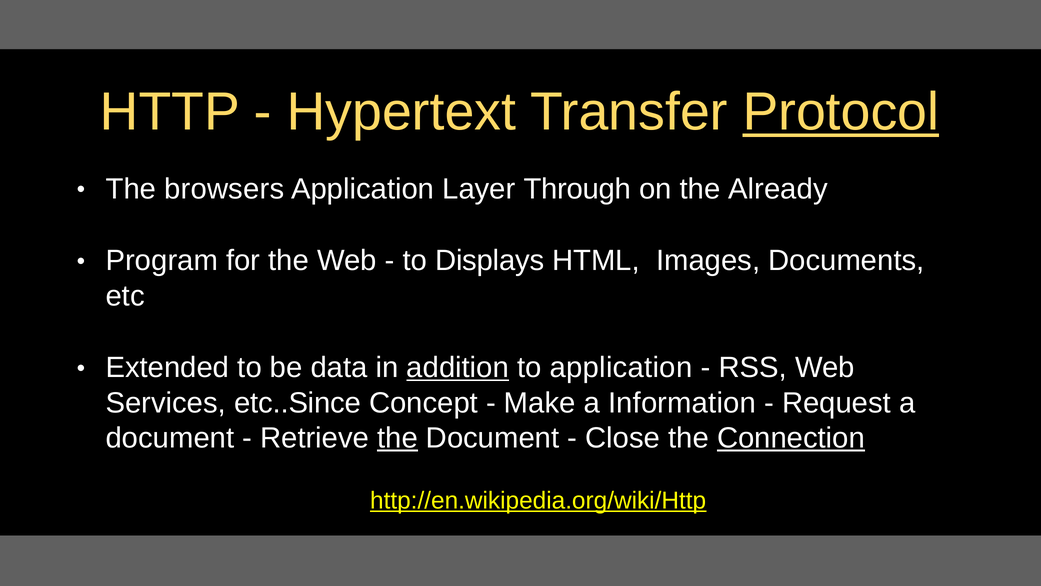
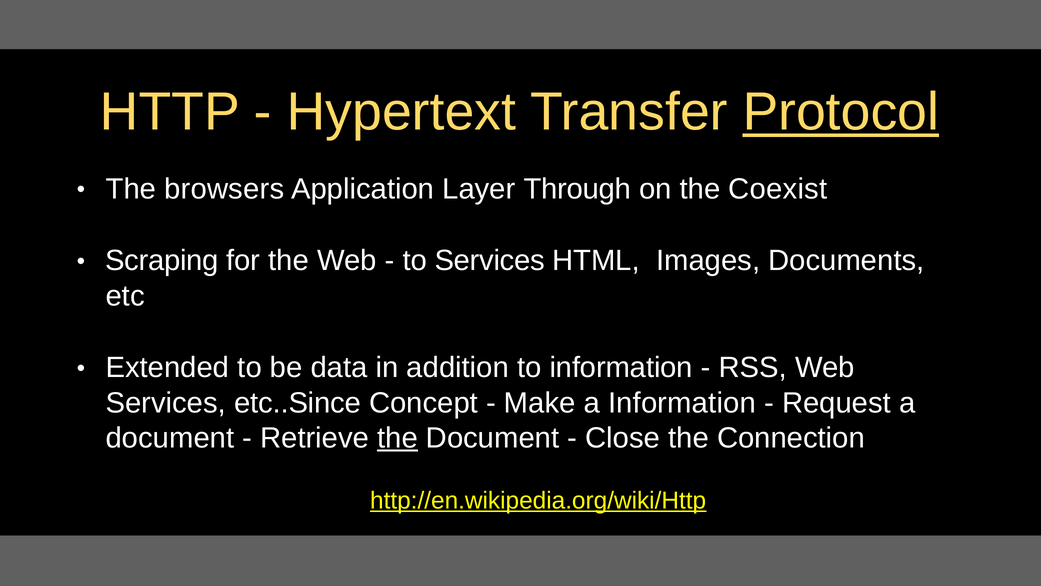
Already: Already -> Coexist (778, 189)
Program: Program -> Scraping (162, 261)
to Displays: Displays -> Services (490, 261)
addition underline: present -> none (458, 367)
to application: application -> information (621, 367)
Connection underline: present -> none (791, 438)
